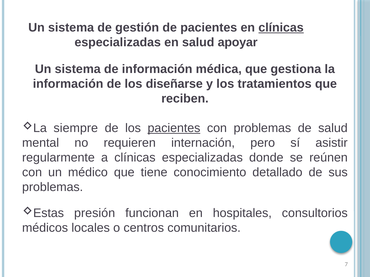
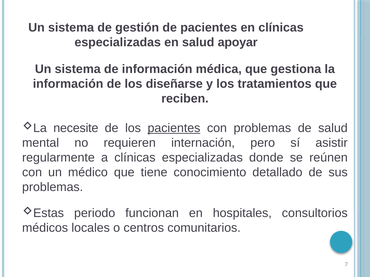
clínicas underline: present -> none (281, 28)
siempre: siempre -> necesite (76, 128)
presión: presión -> periodo (95, 213)
